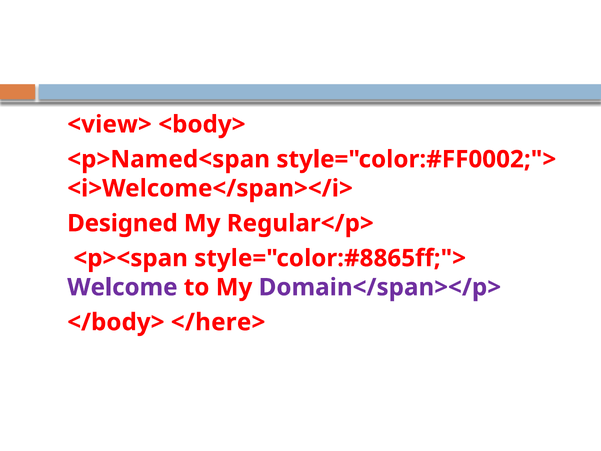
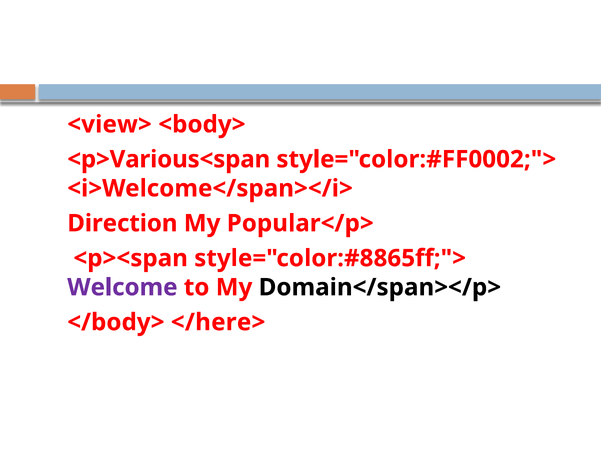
<p>Named<span: <p>Named<span -> <p>Various<span (169, 159)
Designed: Designed -> Direction (122, 223)
Regular</p>: Regular</p> -> Popular</p> (300, 223)
Domain</span></p> colour: purple -> black (380, 287)
